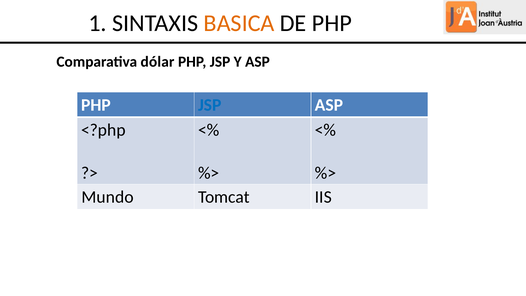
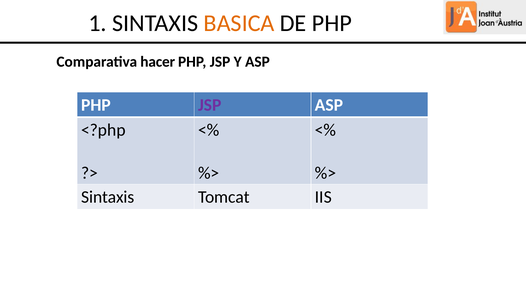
dólar: dólar -> hacer (158, 62)
JSP colour: blue -> purple (210, 105)
Mundo: Mundo -> Sintaxis (108, 197)
